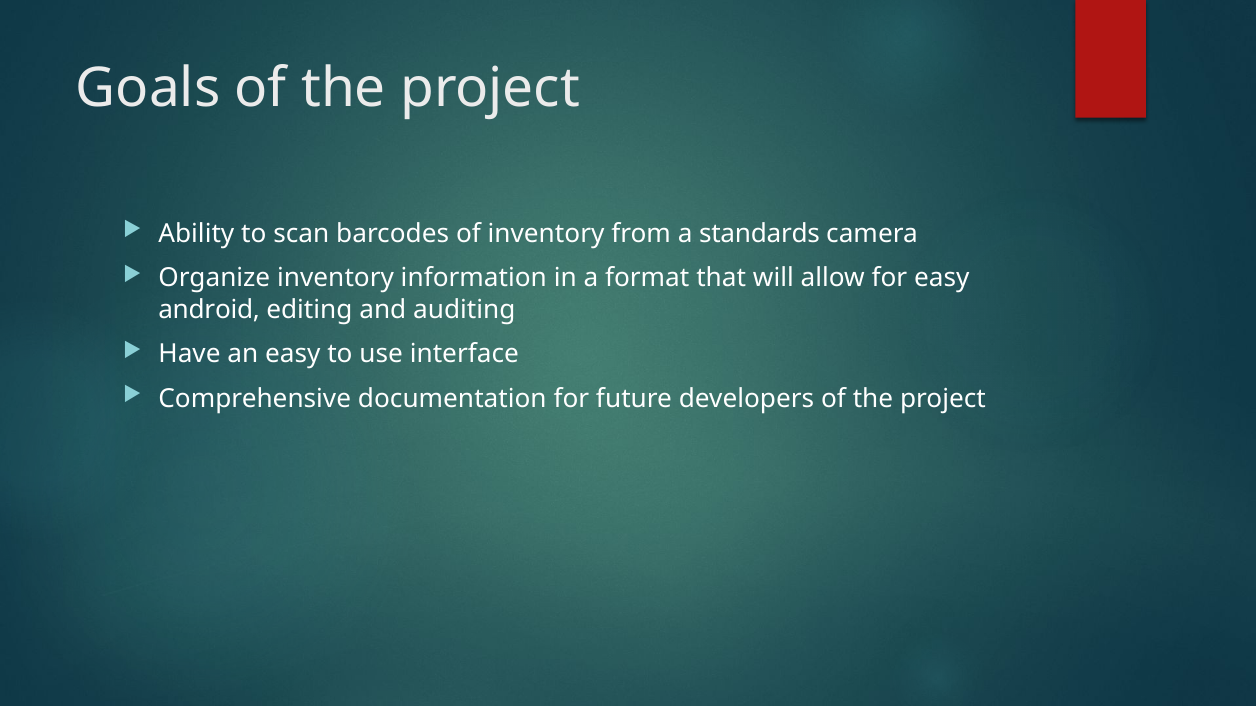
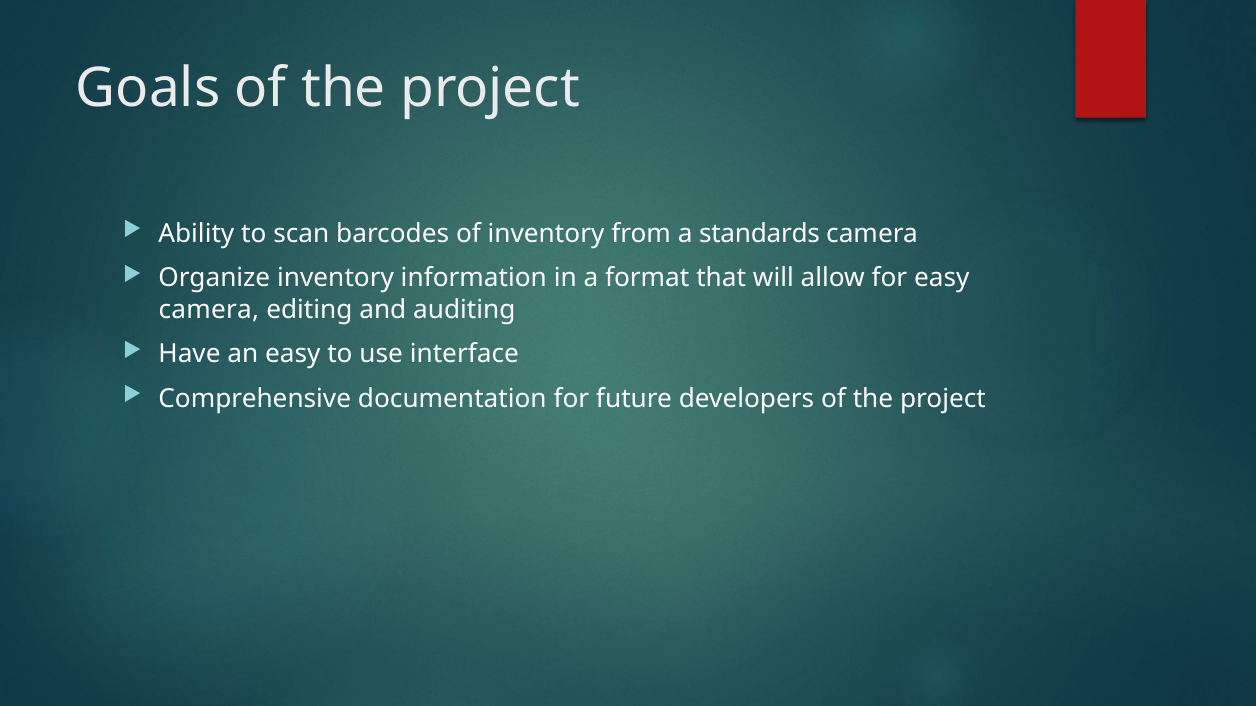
android: android -> camera (209, 310)
